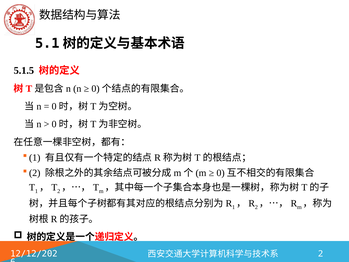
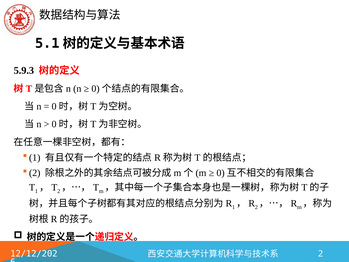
5.1.5: 5.1.5 -> 5.9.3 (24, 70)
